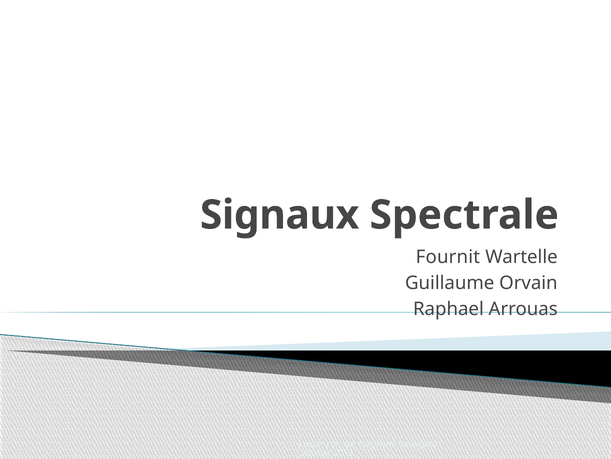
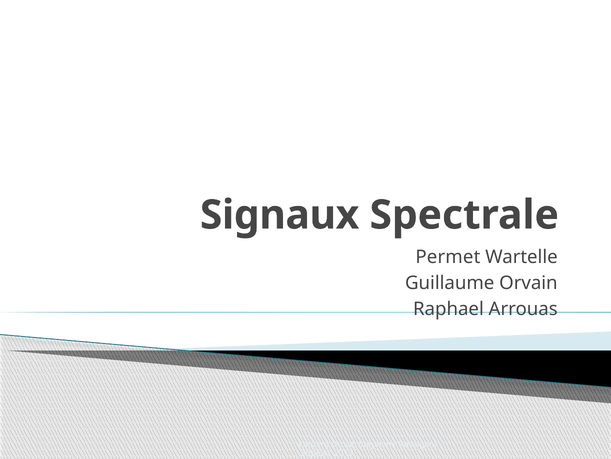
Fournit: Fournit -> Permet (448, 257)
